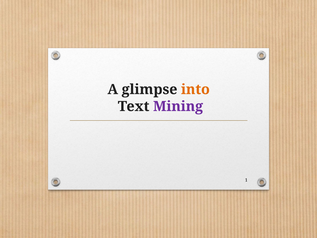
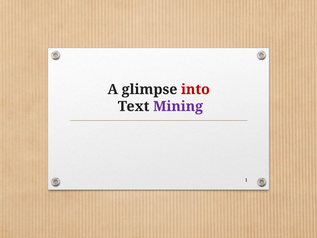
into colour: orange -> red (195, 89)
